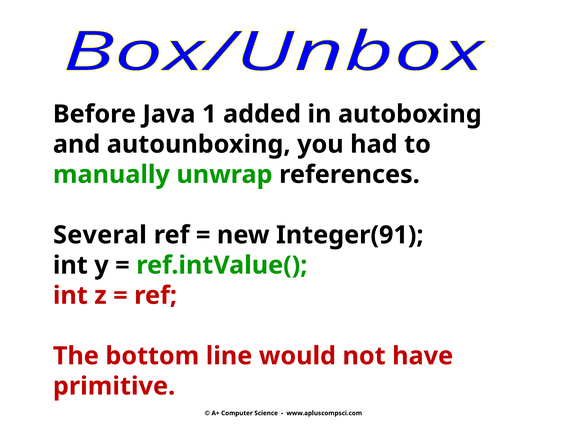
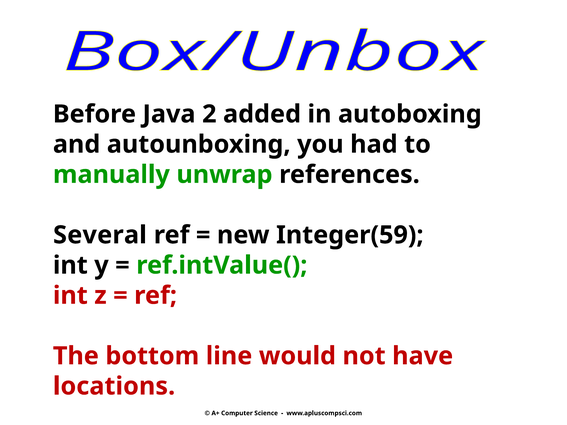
1: 1 -> 2 (209, 114)
Integer(91: Integer(91 -> Integer(59 (350, 235)
primitive: primitive -> locations (114, 386)
